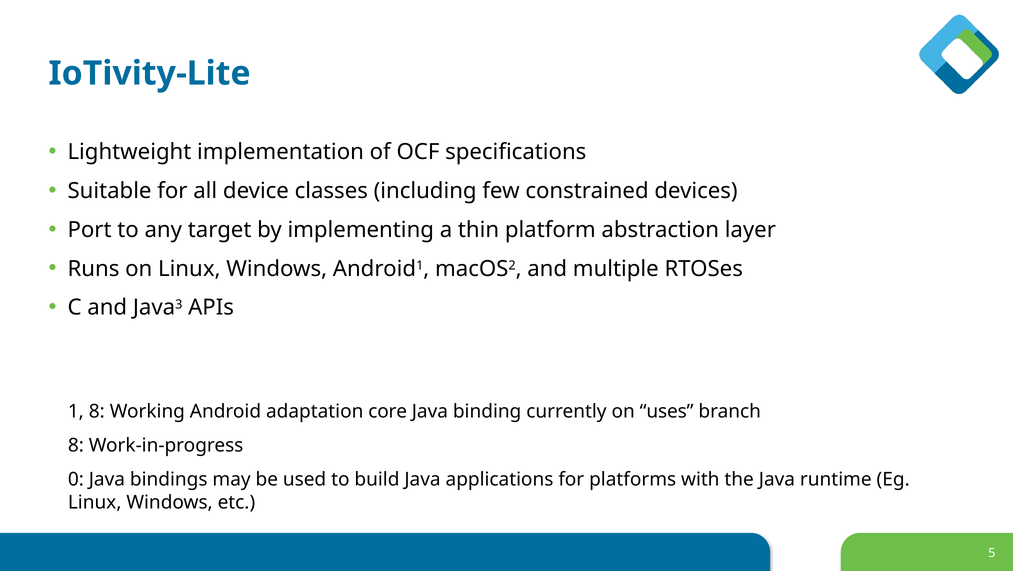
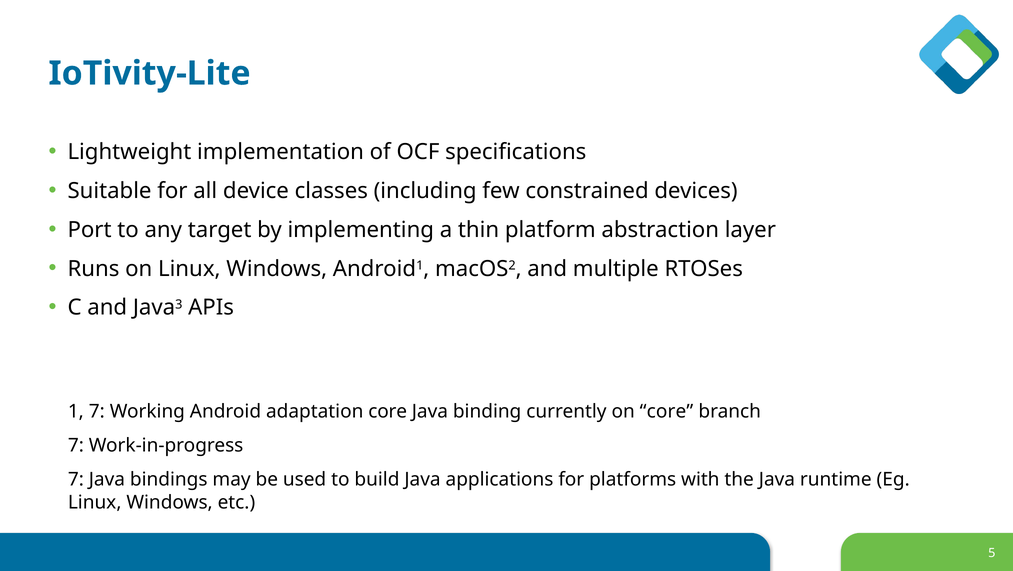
1 8: 8 -> 7 (97, 412)
on uses: uses -> core (666, 412)
8: 8 -> 7 (76, 446)
0: 0 -> 7 (76, 480)
